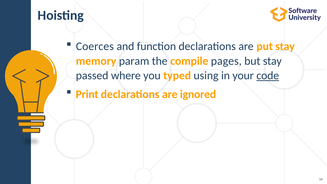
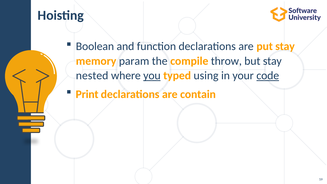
Coerces: Coerces -> Boolean (95, 46)
pages: pages -> throw (226, 61)
passed: passed -> nested (92, 76)
you underline: none -> present (152, 76)
ignored: ignored -> contain (198, 94)
